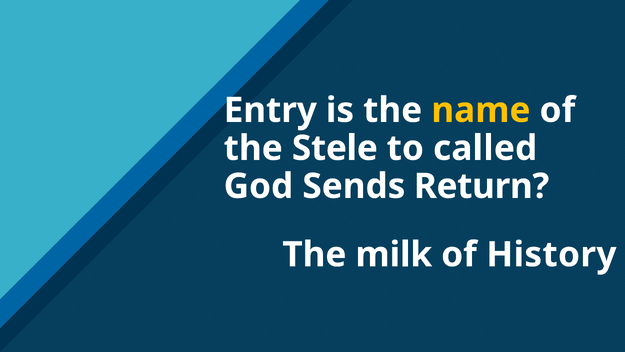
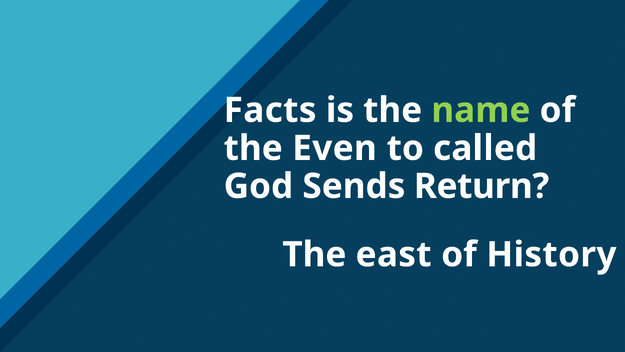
Entry: Entry -> Facts (270, 110)
name colour: yellow -> light green (481, 110)
Stele: Stele -> Even (335, 148)
milk: milk -> east (394, 254)
